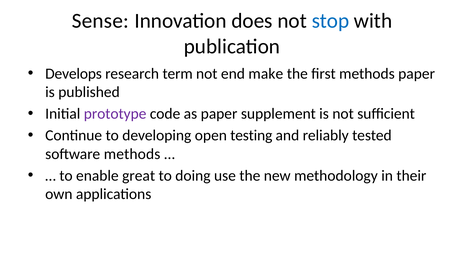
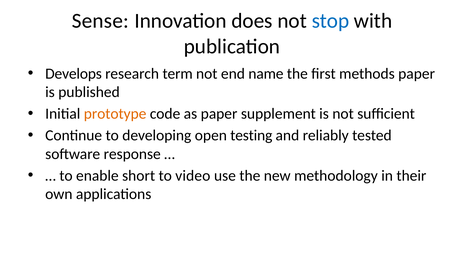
make: make -> name (266, 74)
prototype colour: purple -> orange (115, 114)
software methods: methods -> response (132, 154)
great: great -> short (139, 176)
doing: doing -> video (193, 176)
